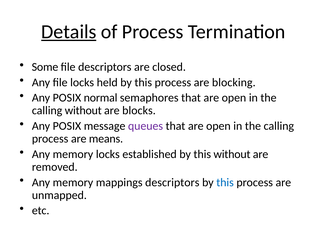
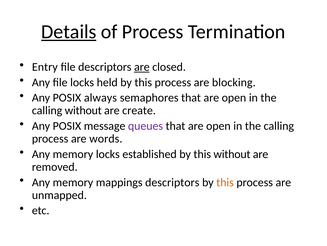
Some: Some -> Entry (45, 67)
are underline: none -> present (142, 67)
normal: normal -> always (100, 97)
blocks: blocks -> create (139, 110)
means: means -> words (106, 138)
this colour: blue -> orange (225, 182)
